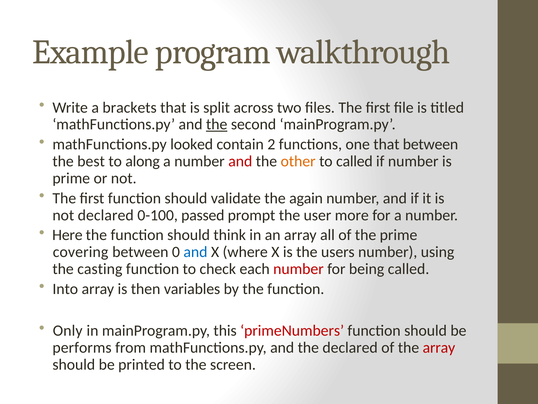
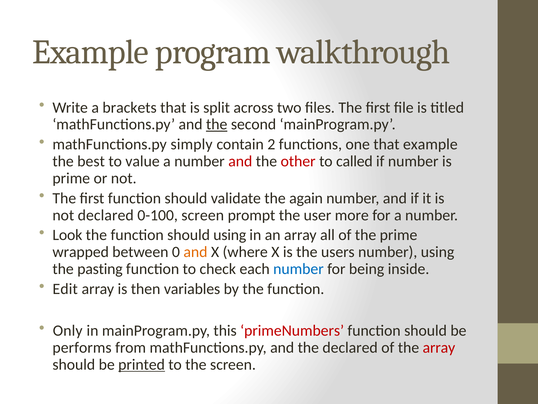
looked: looked -> simply (192, 144)
that between: between -> example (430, 144)
along: along -> value (142, 161)
other colour: orange -> red (298, 161)
0-100 passed: passed -> screen (203, 215)
Here: Here -> Look (67, 235)
should think: think -> using (230, 235)
covering: covering -> wrapped (81, 252)
and colour: blue -> orange (195, 252)
casting: casting -> pasting (100, 269)
number colour: red -> blue (298, 269)
being called: called -> inside (409, 269)
Into: Into -> Edit (65, 289)
printed underline: none -> present (142, 364)
